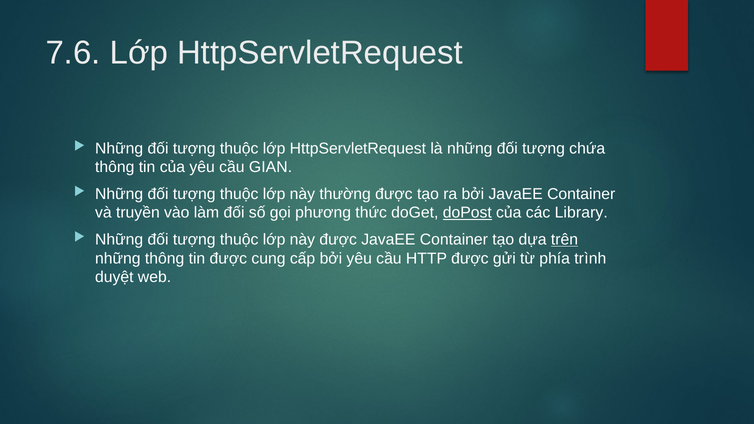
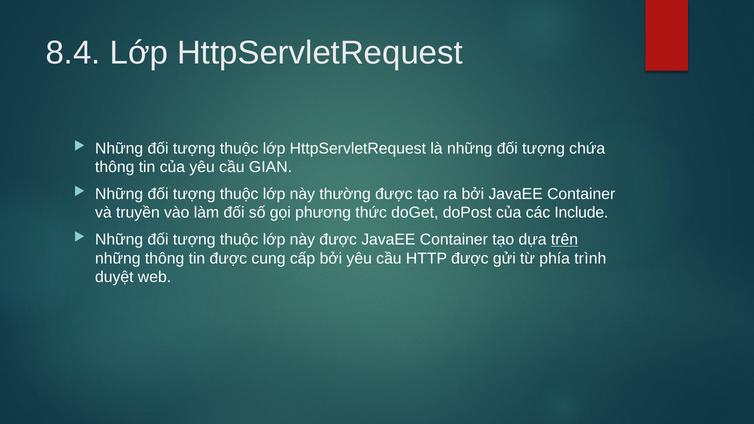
7.6: 7.6 -> 8.4 (73, 53)
doPost underline: present -> none (467, 213)
Library: Library -> Include (581, 213)
